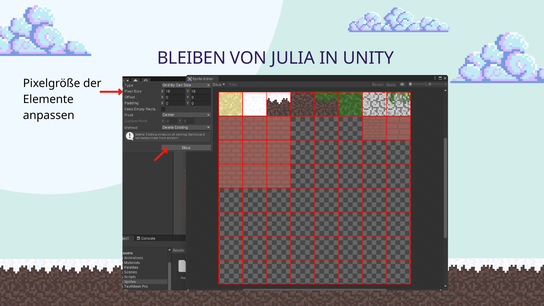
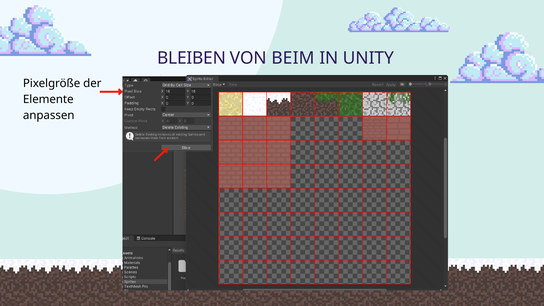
JULIA: JULIA -> BEIM (293, 58)
